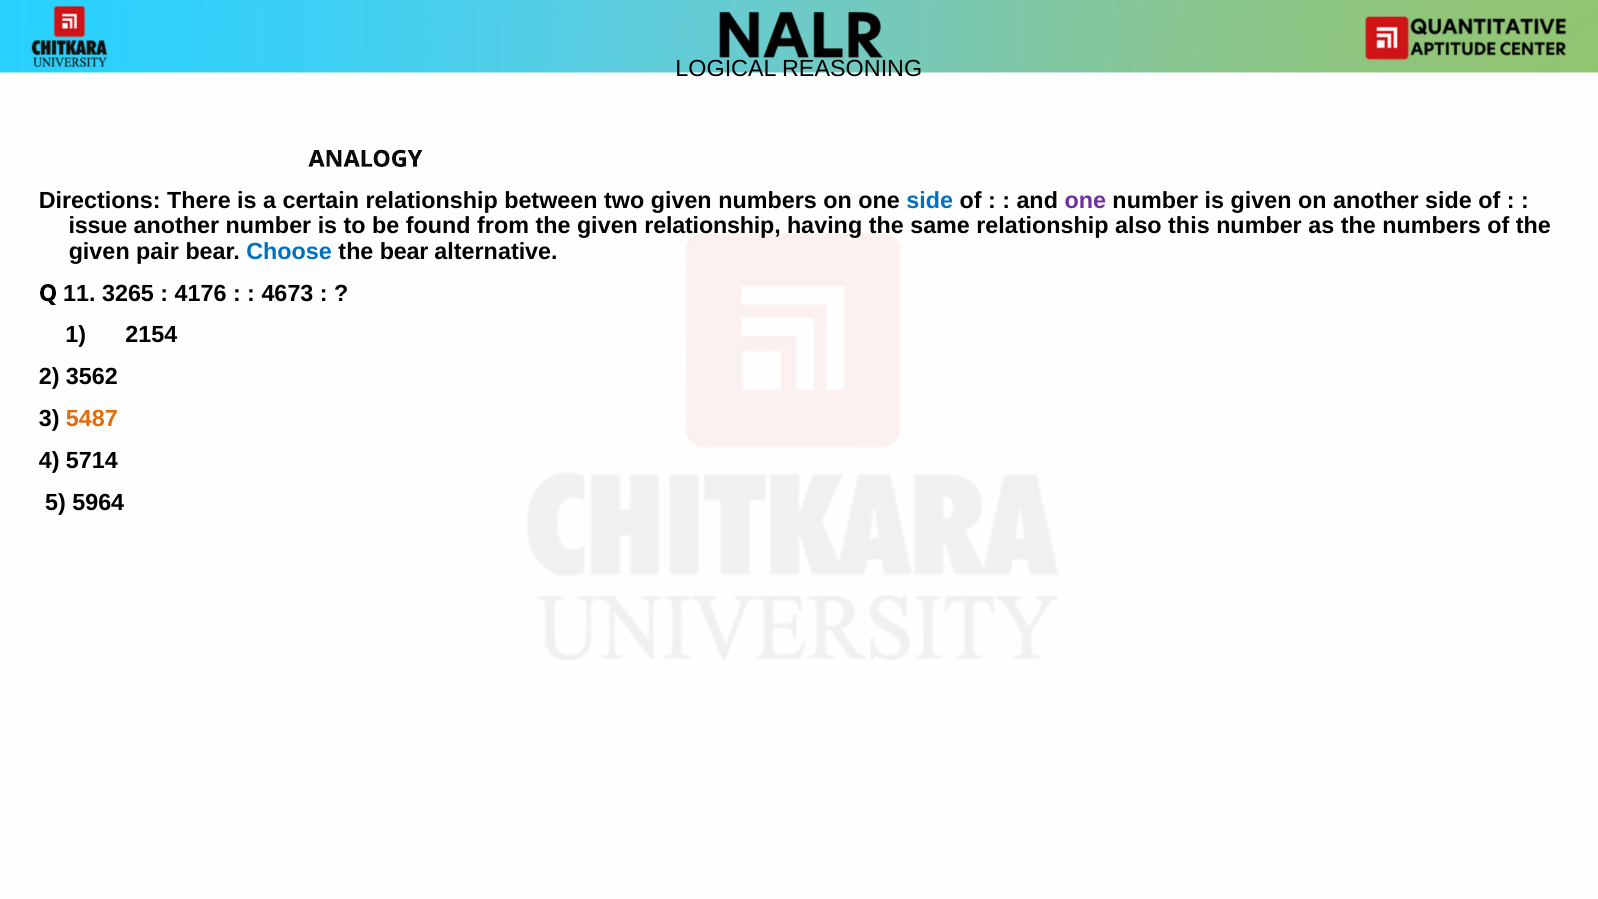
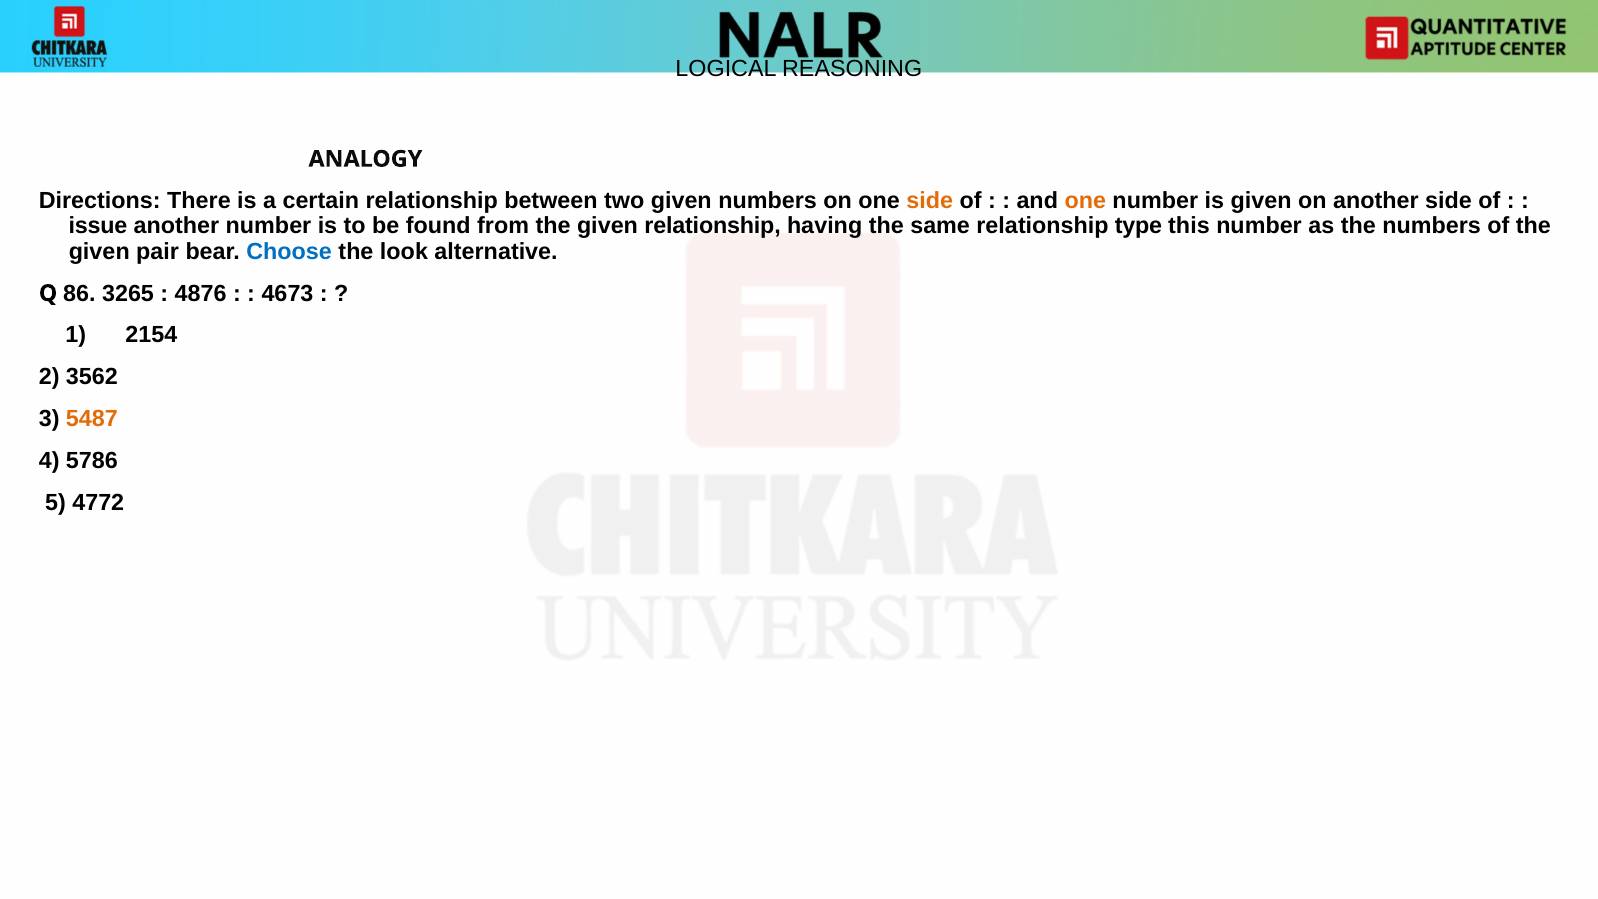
side colour: blue -> orange (930, 201)
one colour: purple -> orange (1085, 201)
also: also -> type (1139, 226)
the bear: bear -> look (404, 251)
11: 11 -> 86 (79, 293)
4176: 4176 -> 4876 (201, 293)
5714: 5714 -> 5786 (92, 461)
5964: 5964 -> 4772 (98, 503)
